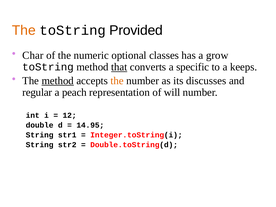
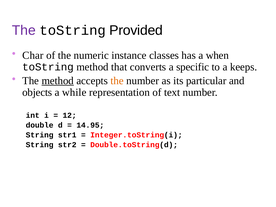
The colour: orange -> purple (24, 30)
optional: optional -> instance (129, 55)
grow: grow -> when (217, 55)
that underline: present -> none (119, 67)
discusses: discusses -> particular (206, 81)
regular: regular -> objects (37, 92)
peach: peach -> while (74, 92)
will: will -> text (172, 92)
